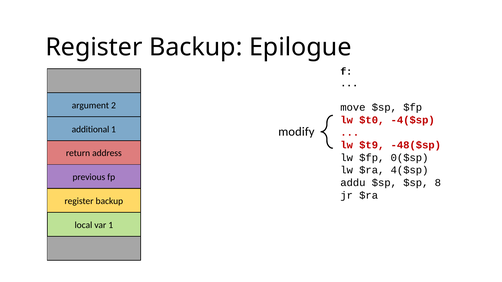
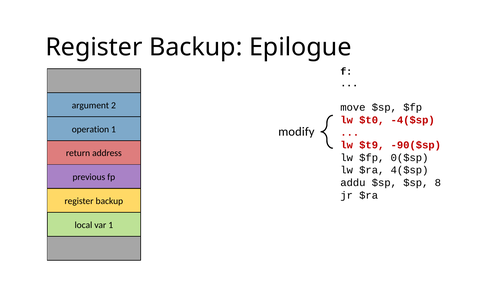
additional: additional -> operation (90, 130)
-48($sp: -48($sp -> -90($sp (416, 145)
